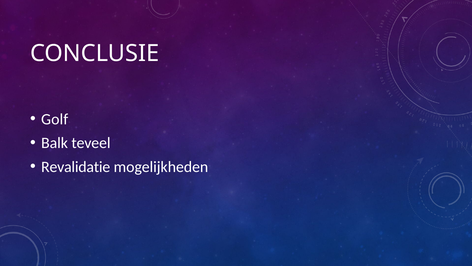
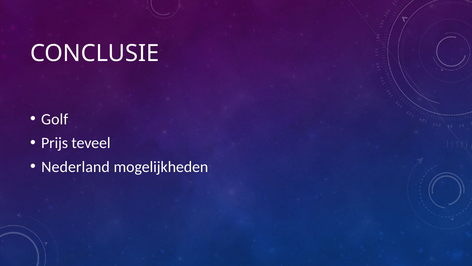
Balk: Balk -> Prijs (55, 143)
Revalidatie: Revalidatie -> Nederland (76, 167)
